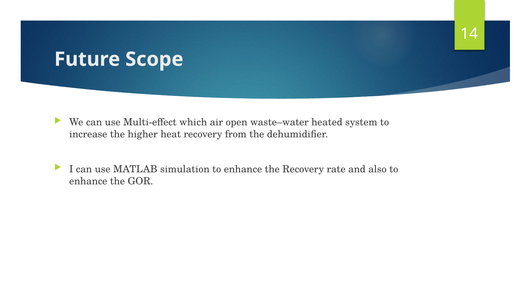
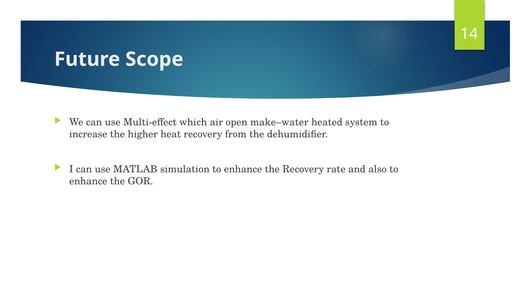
waste–water: waste–water -> make–water (279, 122)
